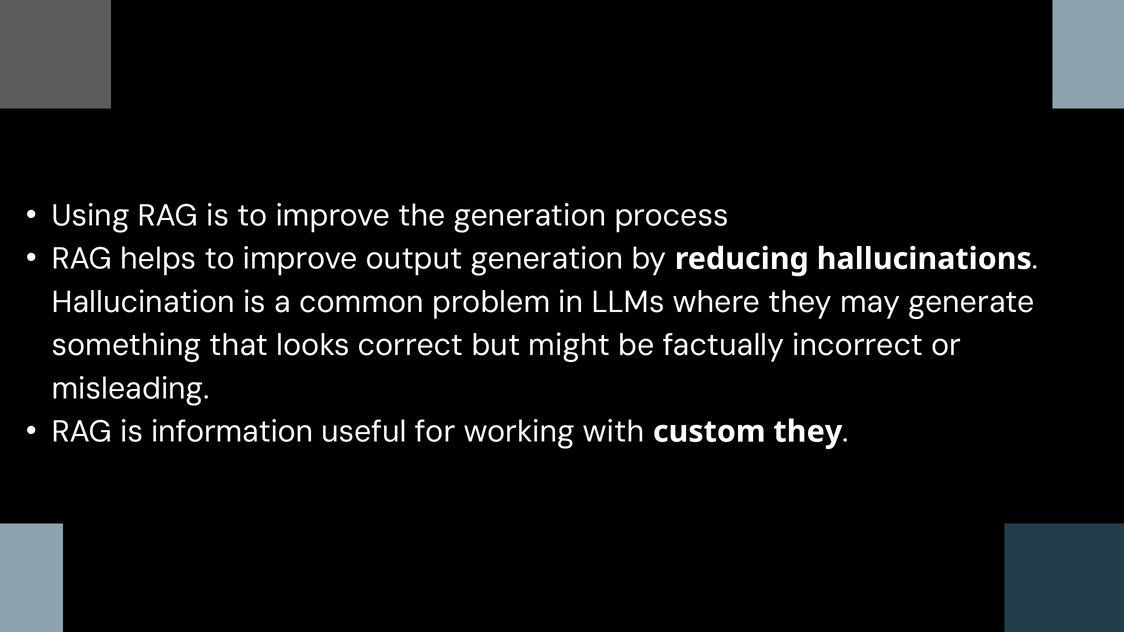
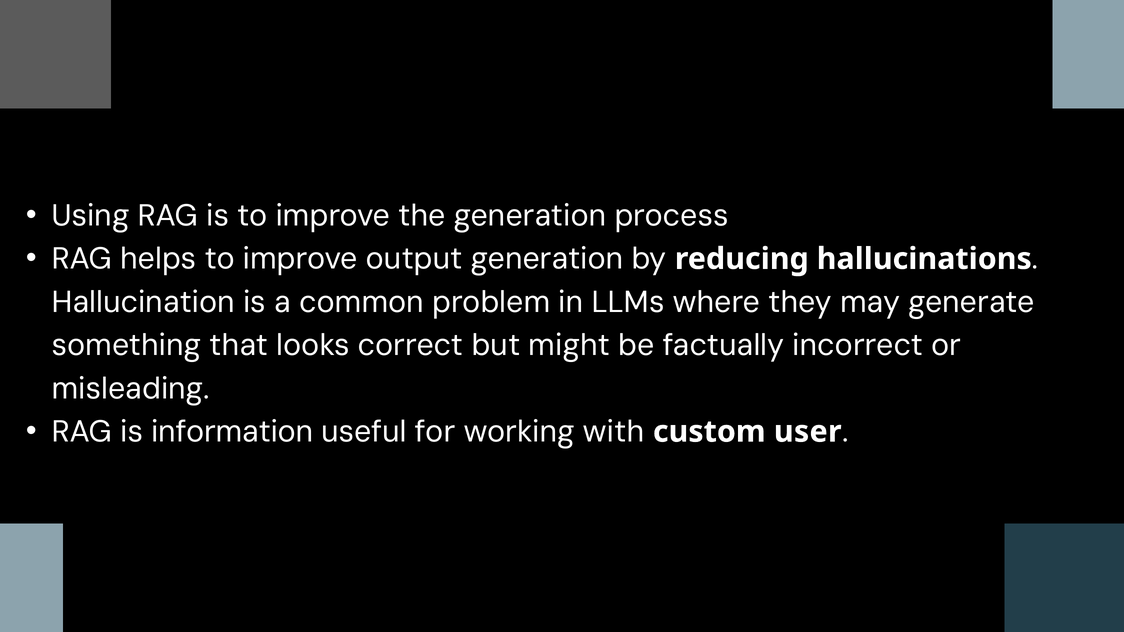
custom they: they -> user (808, 432)
